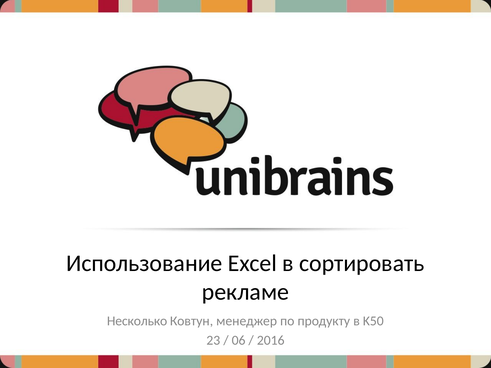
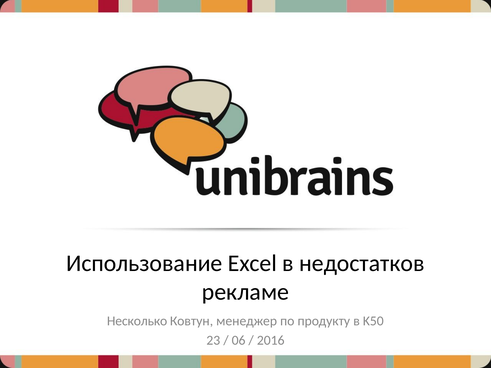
сортировать: сортировать -> недостатков (362, 264)
